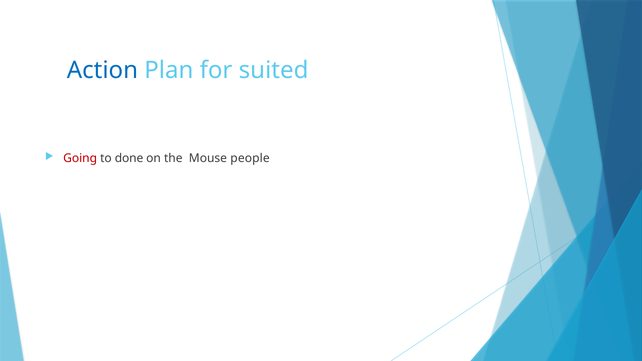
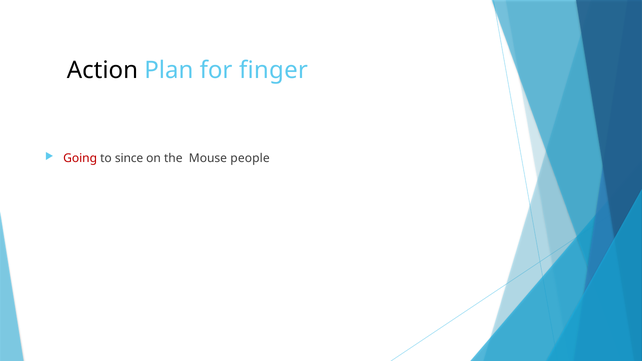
Action colour: blue -> black (102, 70)
suited: suited -> finger (273, 70)
done: done -> since (129, 159)
